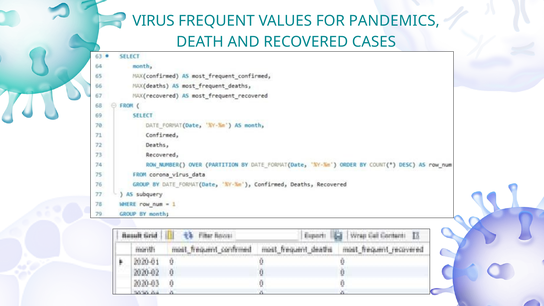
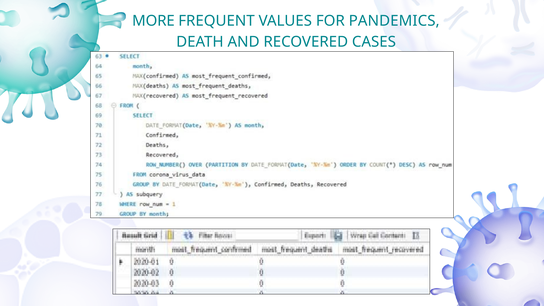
VIRUS: VIRUS -> MORE (153, 21)
